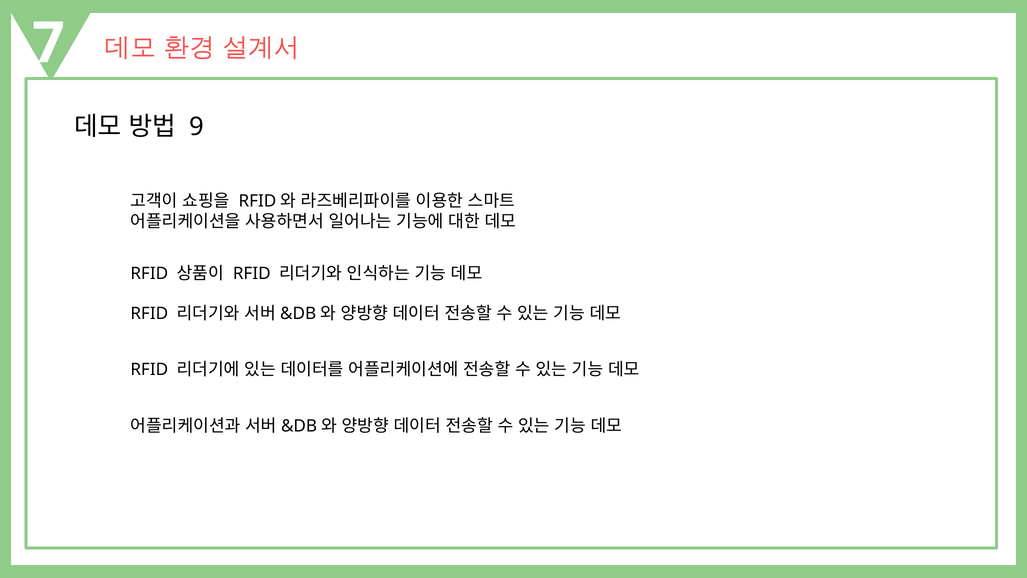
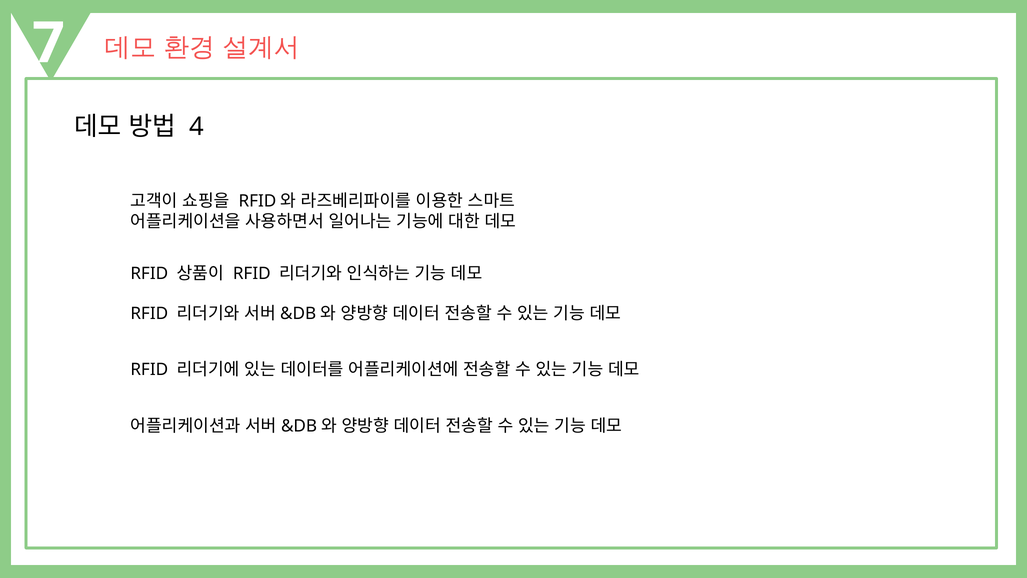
9: 9 -> 4 (197, 127)
